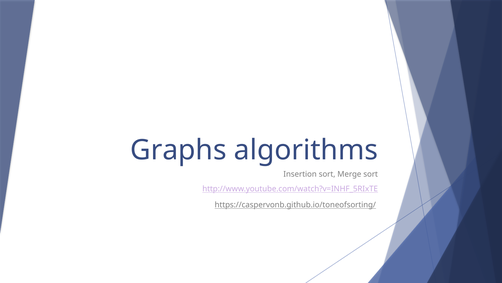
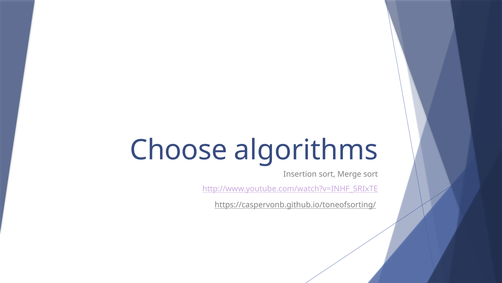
Graphs: Graphs -> Choose (179, 150)
